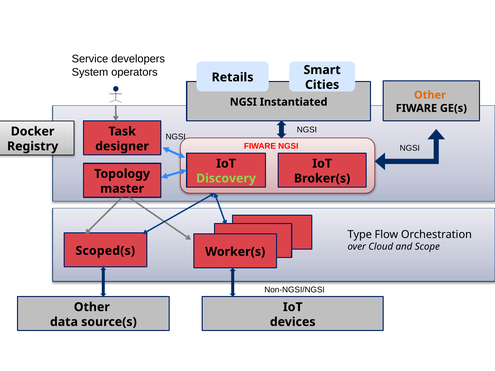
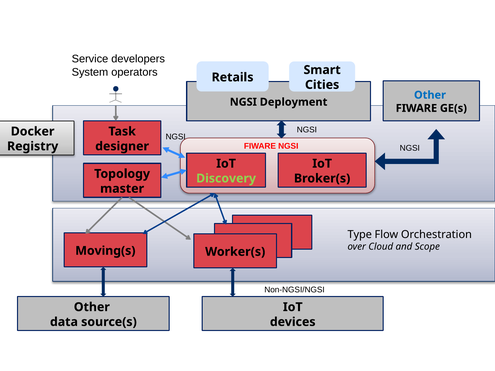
Other colour: orange -> blue (430, 95)
Instantiated: Instantiated -> Deployment (294, 102)
Scoped(s: Scoped(s -> Moving(s (105, 251)
